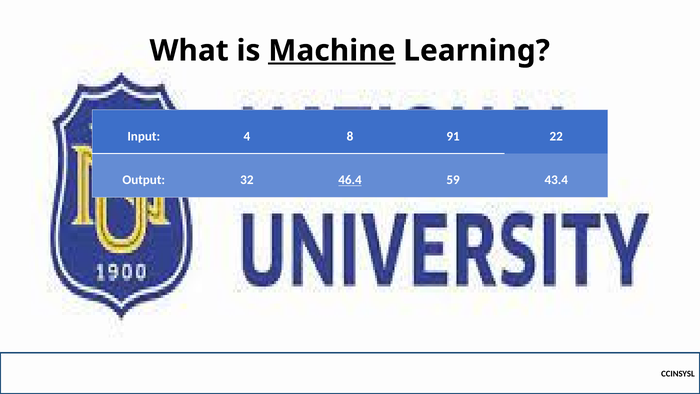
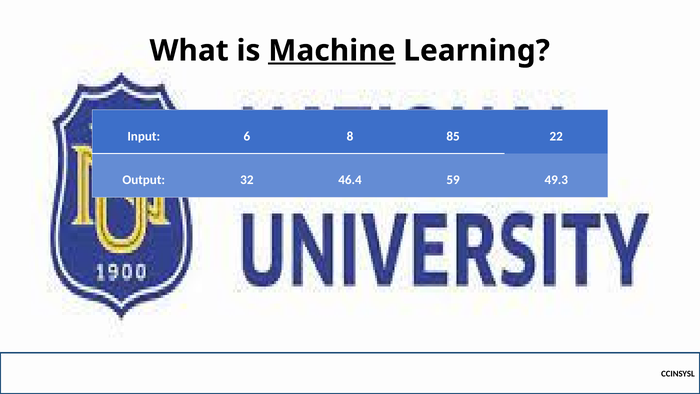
4: 4 -> 6 (247, 136)
91: 91 -> 85 (453, 136)
46.4 underline: present -> none (350, 180)
43.4: 43.4 -> 49.3 (556, 180)
